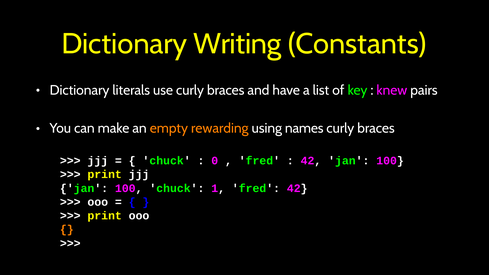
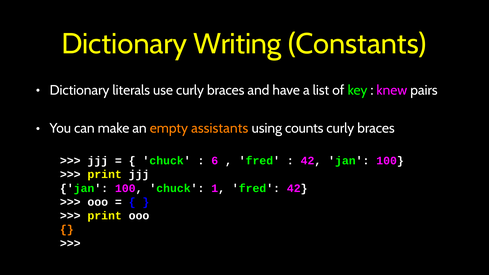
rewarding: rewarding -> assistants (220, 128)
names: names -> counts (304, 128)
0: 0 -> 6 (215, 161)
